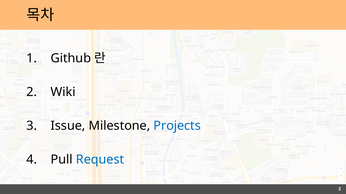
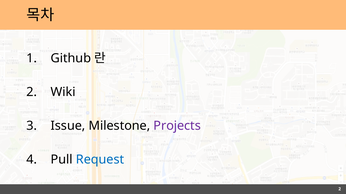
Projects colour: blue -> purple (177, 126)
